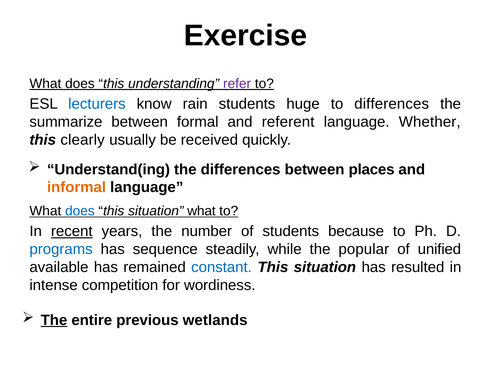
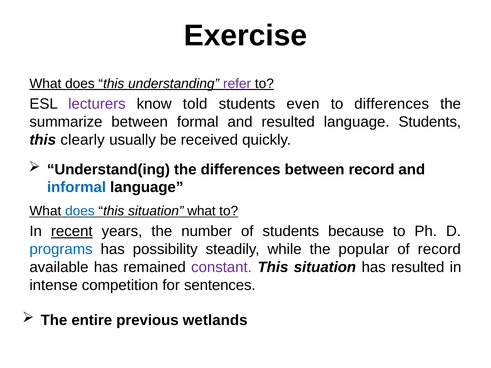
lecturers colour: blue -> purple (97, 104)
rain: rain -> told (195, 104)
huge: huge -> even (303, 104)
and referent: referent -> resulted (288, 122)
language Whether: Whether -> Students (430, 122)
between places: places -> record (372, 170)
informal colour: orange -> blue (77, 188)
sequence: sequence -> possibility (165, 249)
of unified: unified -> record (439, 249)
constant colour: blue -> purple (221, 267)
wordiness: wordiness -> sentences (220, 285)
The underline: present -> none (54, 320)
